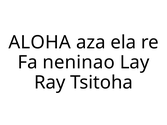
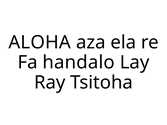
neninao: neninao -> handalo (79, 63)
